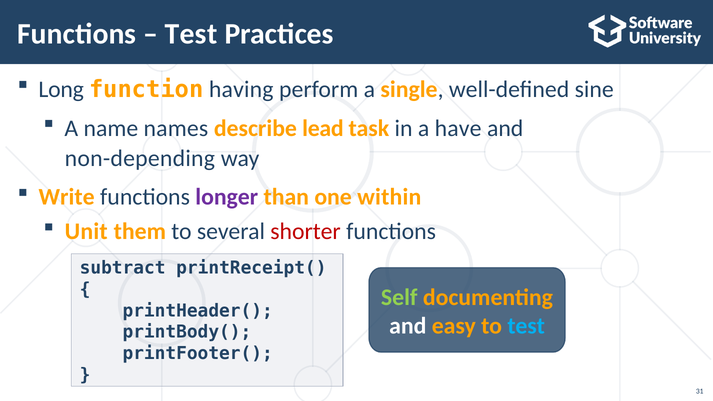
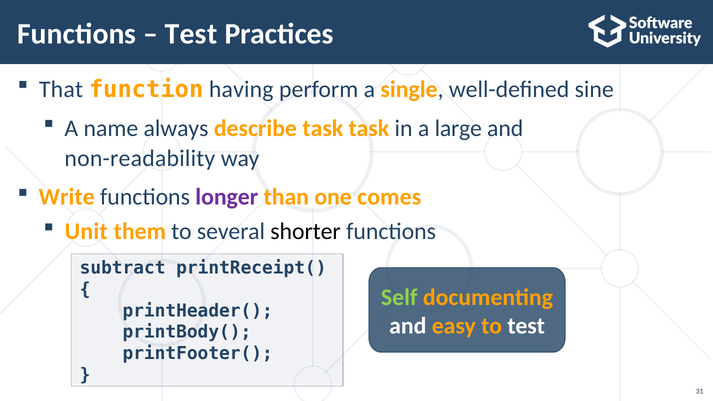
Long: Long -> That (61, 89)
names: names -> always (176, 128)
describe lead: lead -> task (323, 128)
have: have -> large (458, 128)
non-depending: non-depending -> non-readability (140, 158)
within: within -> comes (389, 197)
shorter colour: red -> black (306, 232)
test colour: light blue -> white (526, 326)
